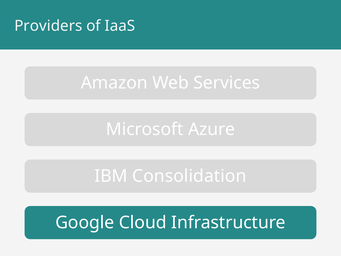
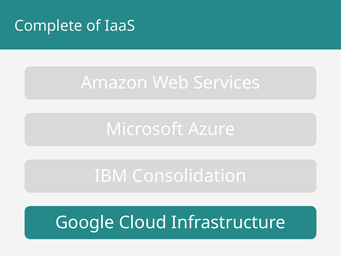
Providers: Providers -> Complete (48, 26)
